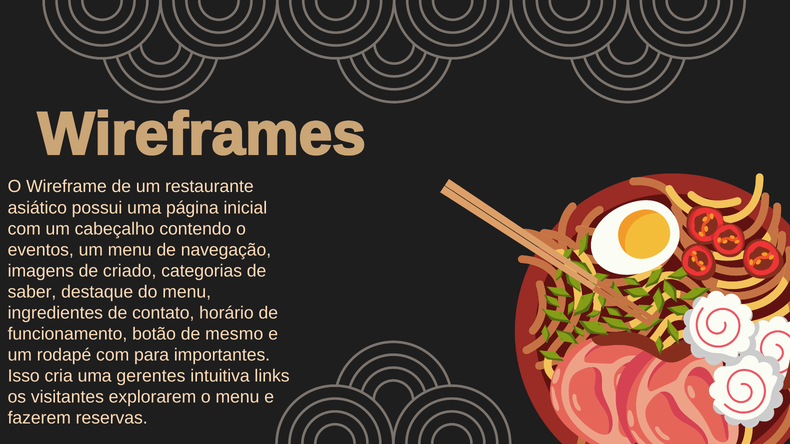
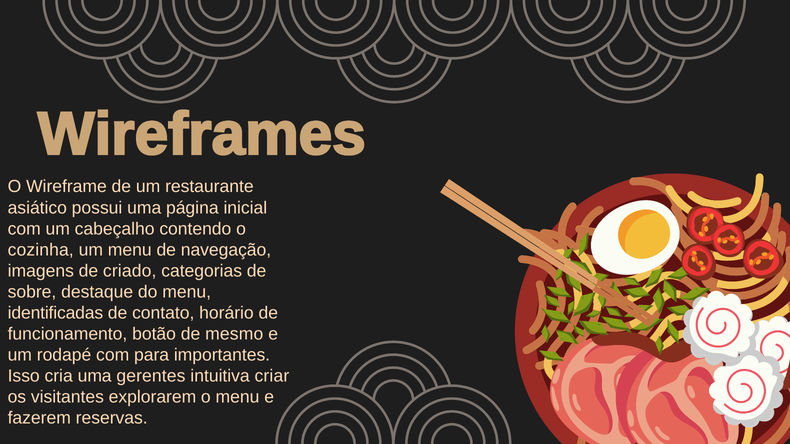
eventos: eventos -> cozinha (41, 250)
saber: saber -> sobre (32, 292)
ingredientes: ingredientes -> identificadas (55, 313)
links: links -> criar (272, 376)
